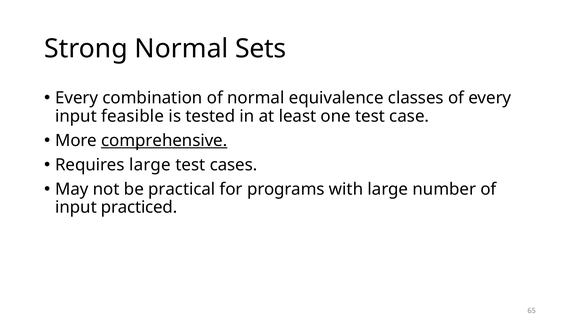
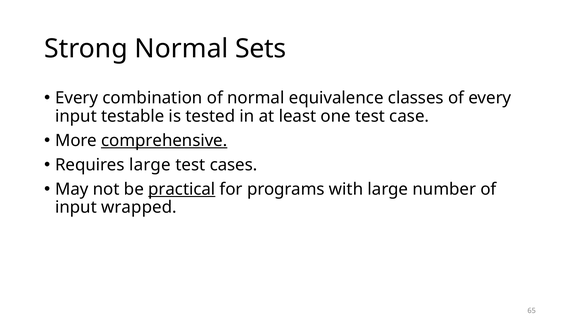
feasible: feasible -> testable (133, 116)
practical underline: none -> present (182, 189)
practiced: practiced -> wrapped (139, 208)
